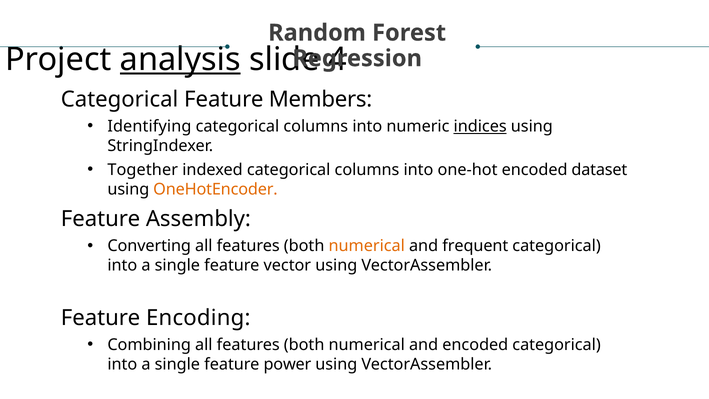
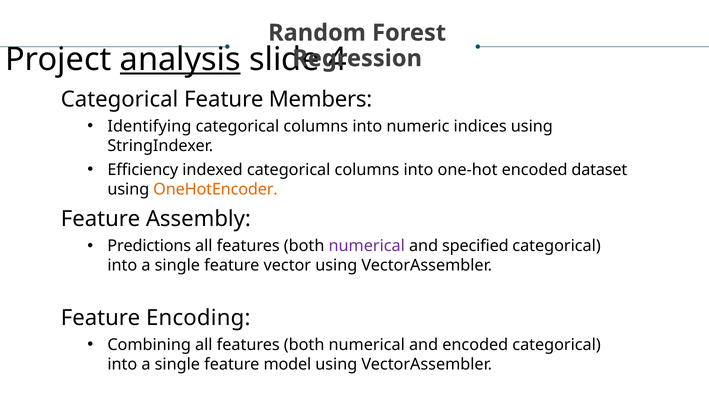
indices underline: present -> none (480, 126)
Together: Together -> Efficiency (143, 170)
Converting: Converting -> Predictions (149, 246)
numerical colour: orange -> purple (367, 246)
frequent: frequent -> specified (475, 246)
power: power -> model (287, 364)
